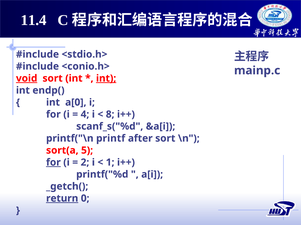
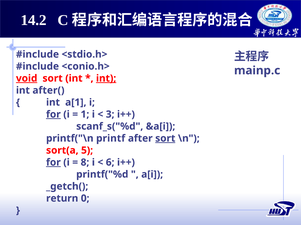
11.4: 11.4 -> 14.2 (34, 20)
endp(: endp( -> after( (48, 91)
a[0: a[0 -> a[1 (76, 103)
for underline: none -> present (53, 115)
4: 4 -> 1 (85, 115)
8: 8 -> 3 (110, 115)
sort underline: none -> present (165, 139)
2: 2 -> 8 (85, 163)
1: 1 -> 6 (110, 163)
return underline: present -> none (62, 199)
